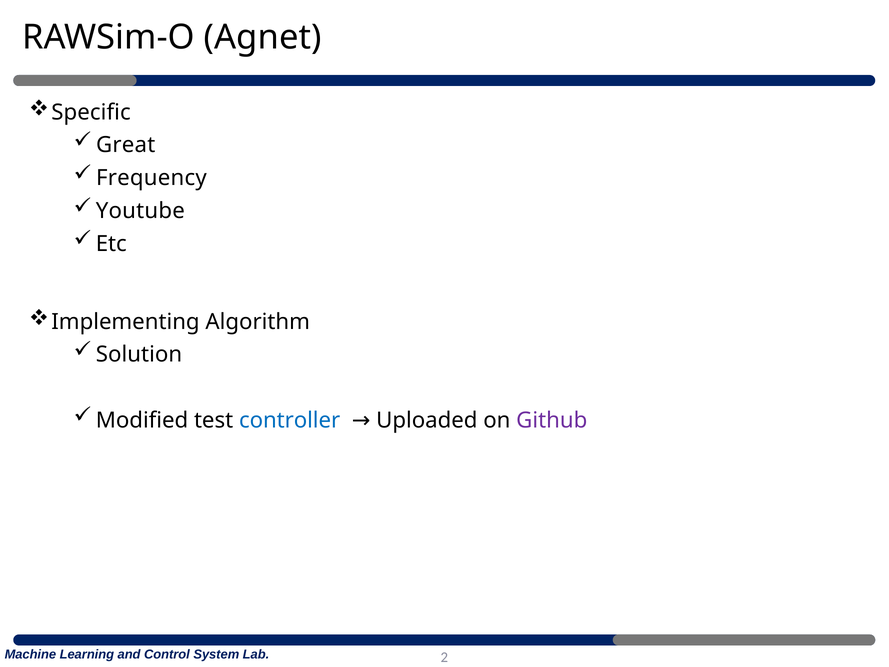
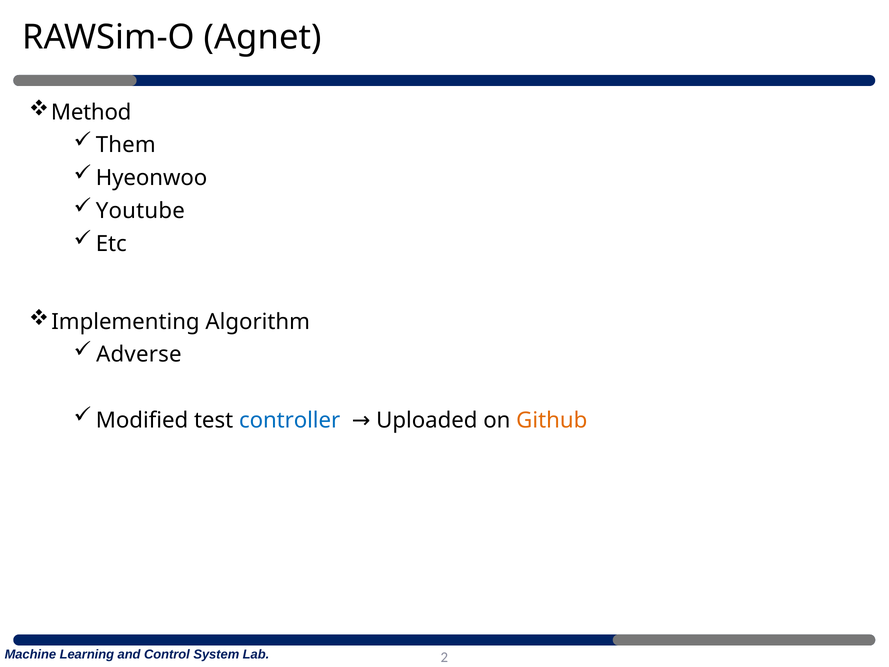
Specific: Specific -> Method (91, 112)
Great: Great -> Them (126, 145)
Frequency: Frequency -> Hyeonwoo (152, 178)
Solution: Solution -> Adverse (139, 354)
Github colour: purple -> orange (552, 420)
